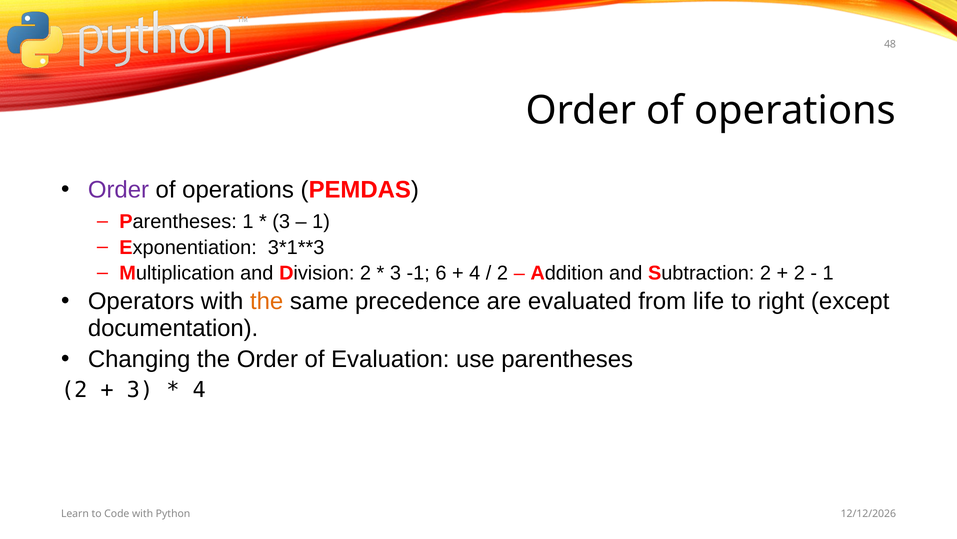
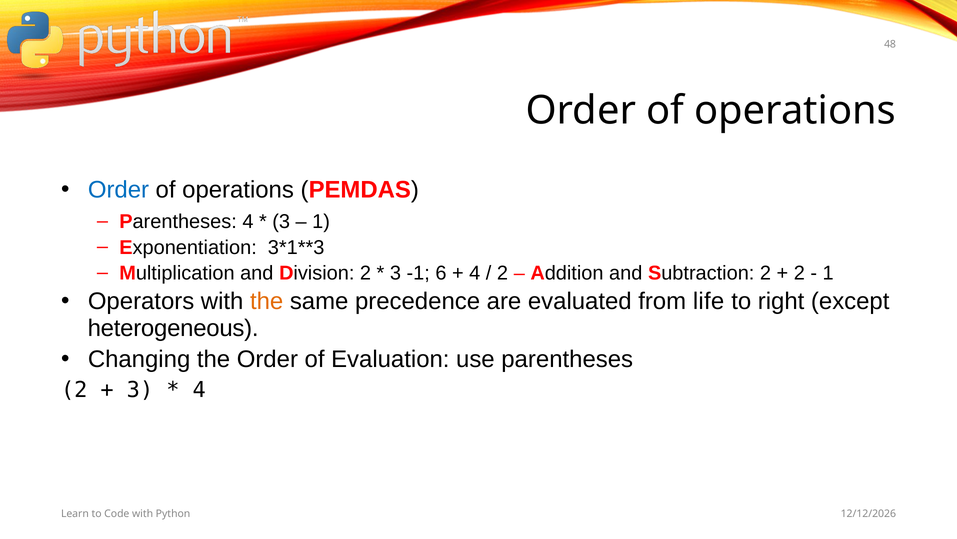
Order colour: purple -> blue (118, 190)
Parentheses 1: 1 -> 4 (248, 221)
documentation: documentation -> heterogeneous (173, 328)
